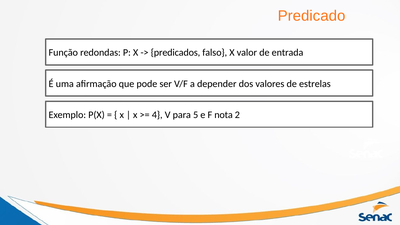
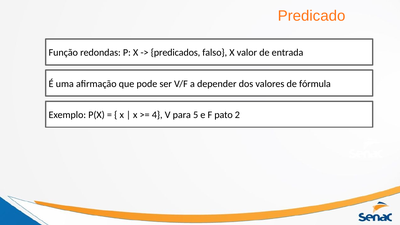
estrelas: estrelas -> fórmula (315, 84)
nota: nota -> pato (224, 115)
